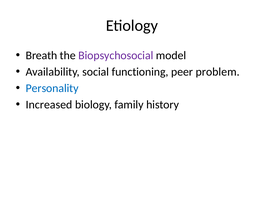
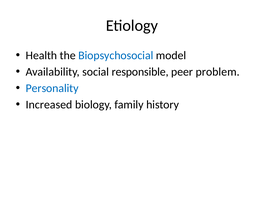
Breath: Breath -> Health (41, 55)
Biopsychosocial colour: purple -> blue (116, 55)
functioning: functioning -> responsible (140, 72)
